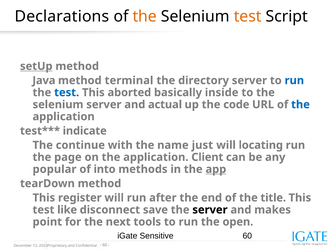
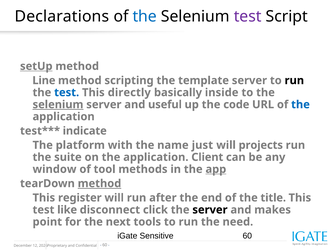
the colour: orange -> blue (145, 16)
test colour: orange -> purple (248, 16)
Java: Java -> Line (44, 80)
terminal: terminal -> scripting (129, 80)
directory: directory -> template (204, 80)
run colour: blue -> black (294, 80)
aborted: aborted -> directly (129, 92)
selenium underline: none -> present (58, 104)
actual: actual -> useful (165, 104)
continue: continue -> platform (80, 145)
locating: locating -> projects (261, 145)
page: page -> suite (68, 157)
popular: popular -> window (55, 169)
into: into -> tool (105, 169)
method underline: none -> present (99, 183)
save: save -> click (155, 209)
open: open -> need (238, 221)
